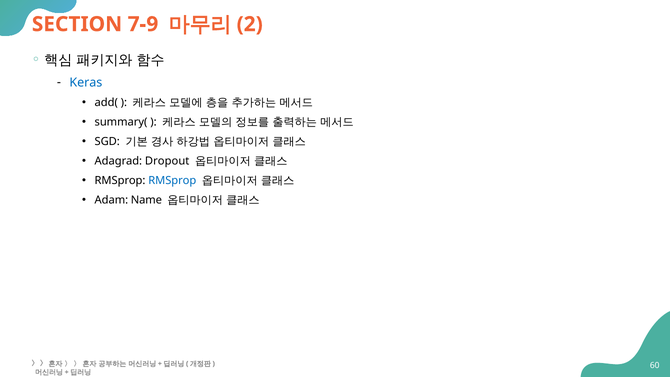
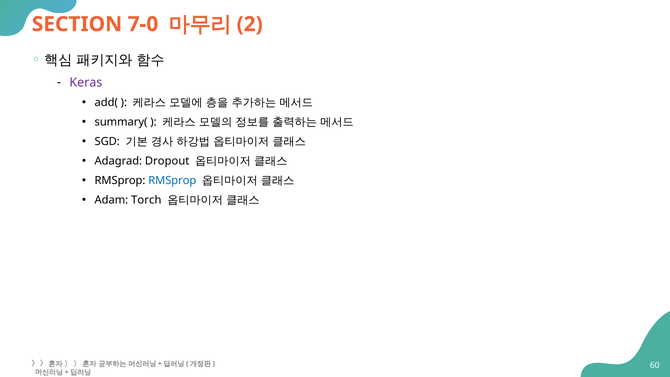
7-9: 7-9 -> 7-0 (143, 24)
Keras colour: blue -> purple (86, 82)
Name: Name -> Torch (146, 200)
